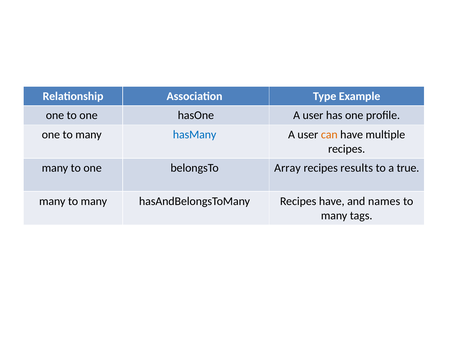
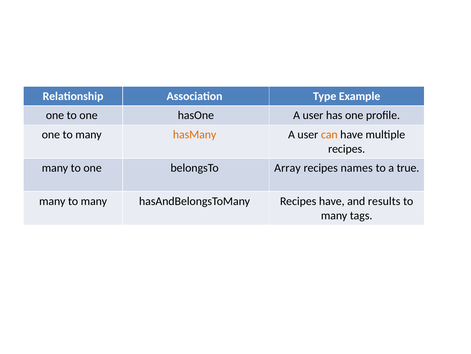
hasMany colour: blue -> orange (195, 134)
results: results -> names (357, 168)
names: names -> results (384, 201)
